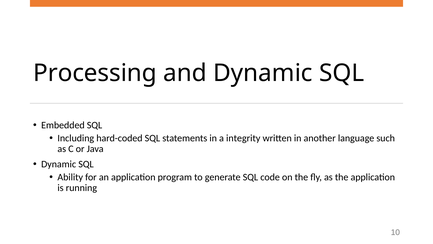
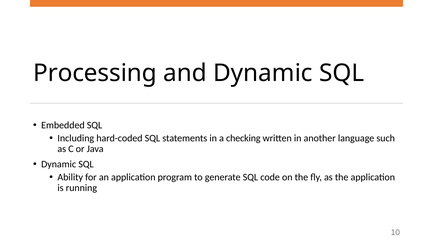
integrity: integrity -> checking (243, 138)
